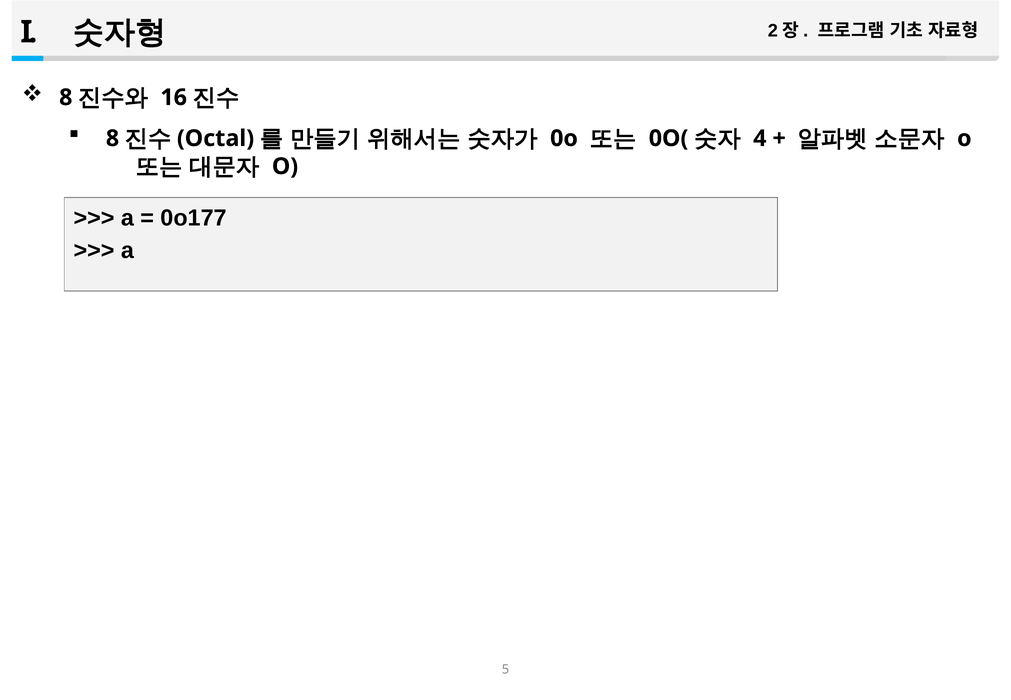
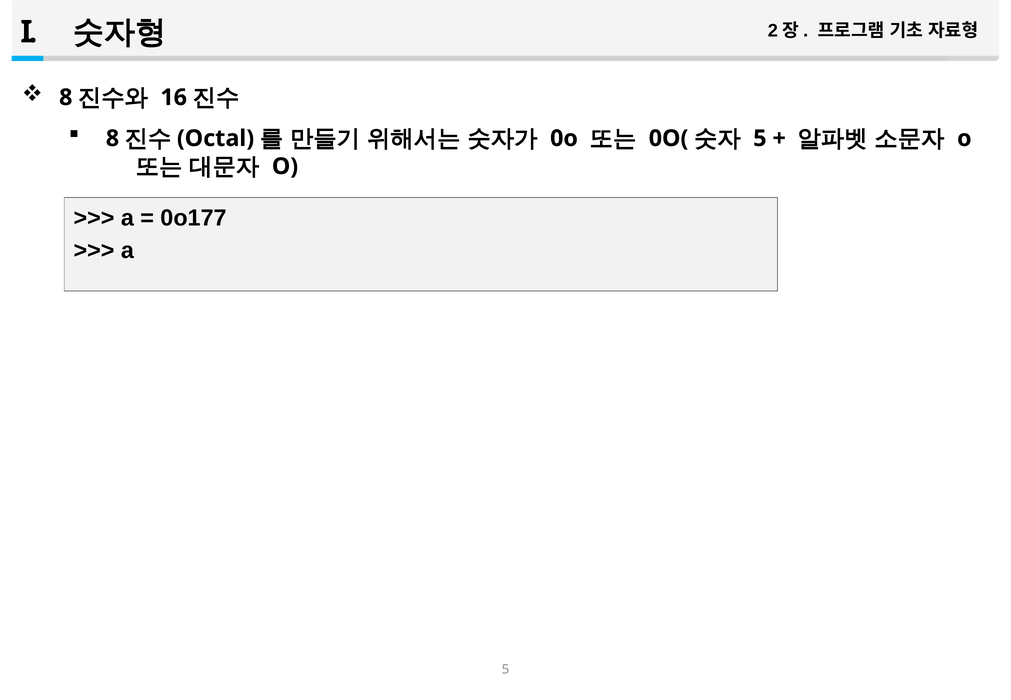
4: 4 -> 5 (760, 138)
